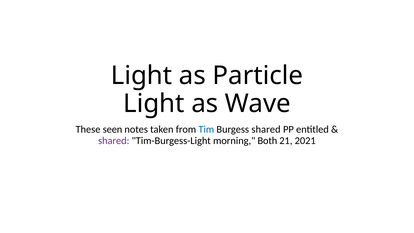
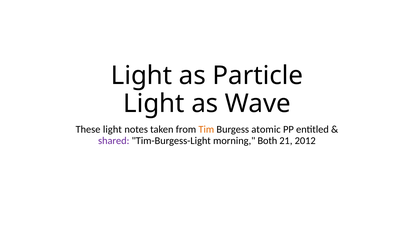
These seen: seen -> light (112, 129)
Tim colour: blue -> orange (206, 129)
Burgess shared: shared -> atomic (266, 129)
2021: 2021 -> 2012 (305, 141)
